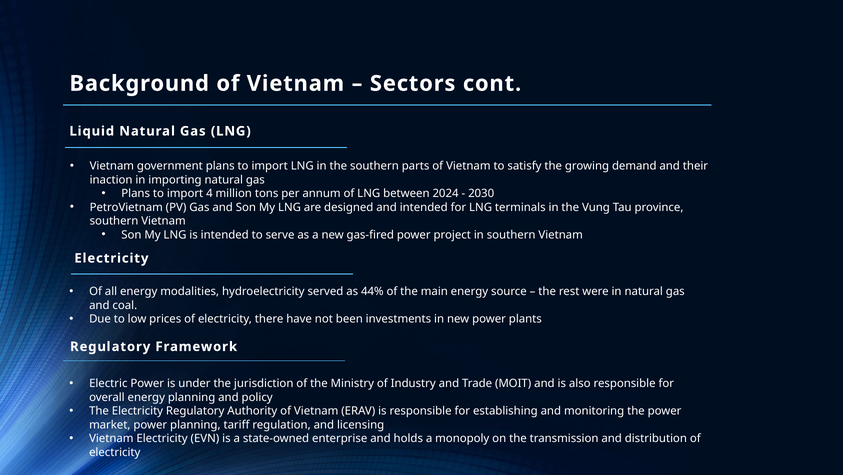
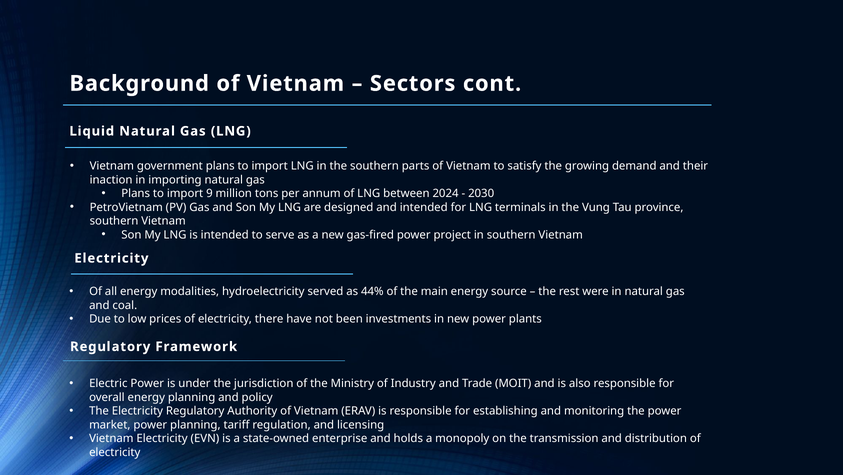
4: 4 -> 9 (209, 193)
